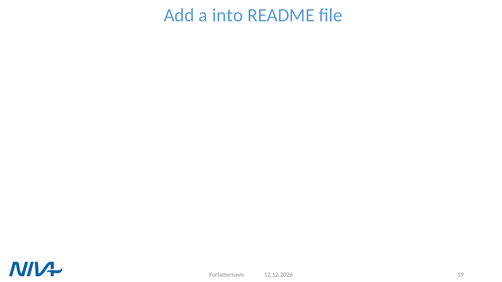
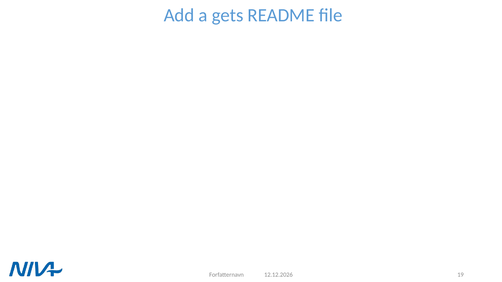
into: into -> gets (228, 15)
